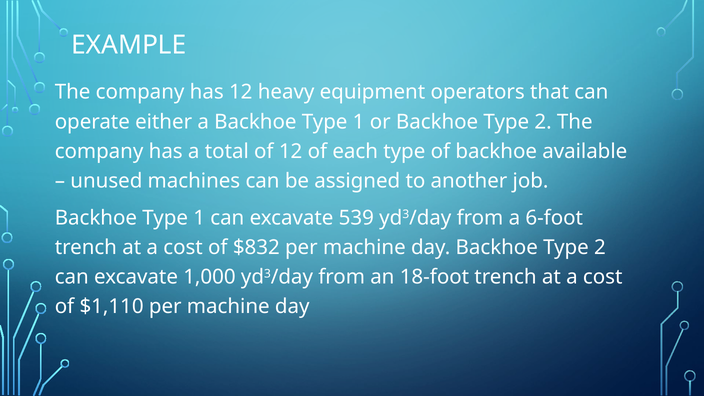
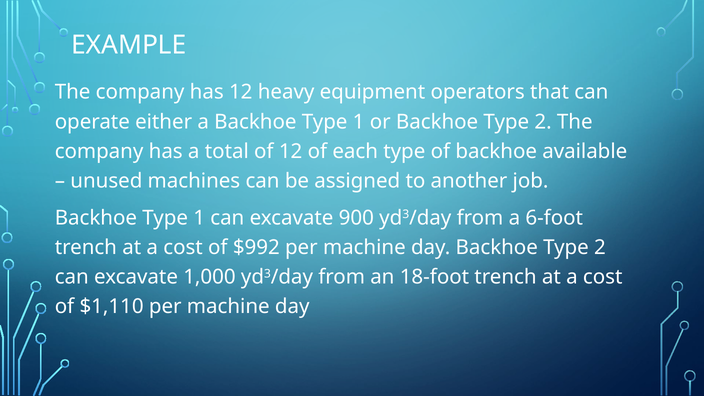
539: 539 -> 900 (356, 218)
$832: $832 -> $992 (256, 247)
